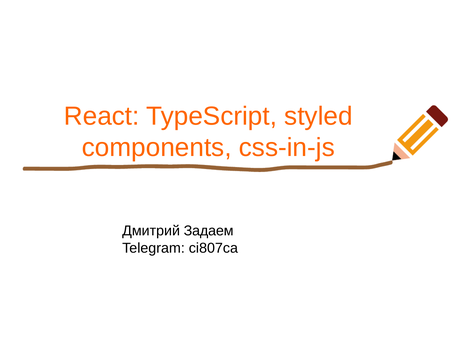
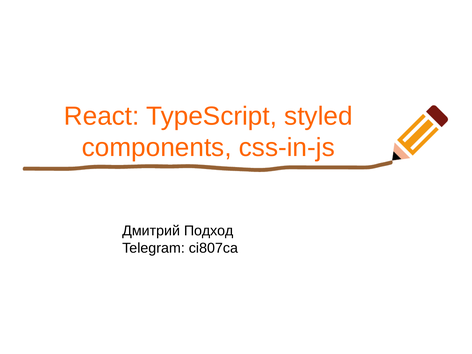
Задаем: Задаем -> Подход (209, 231)
